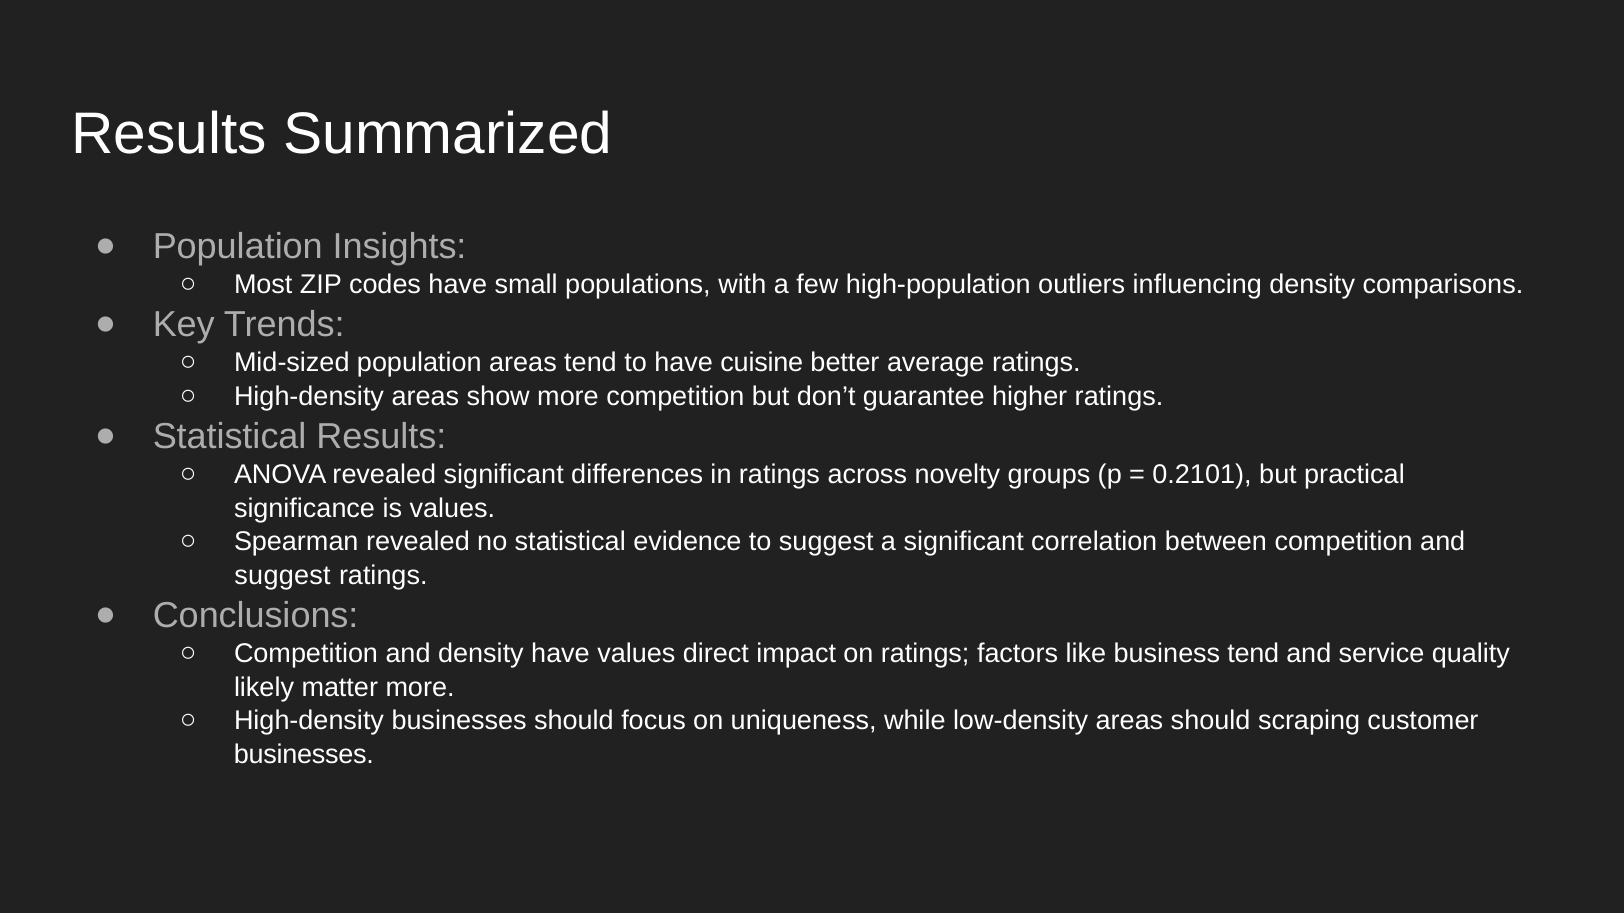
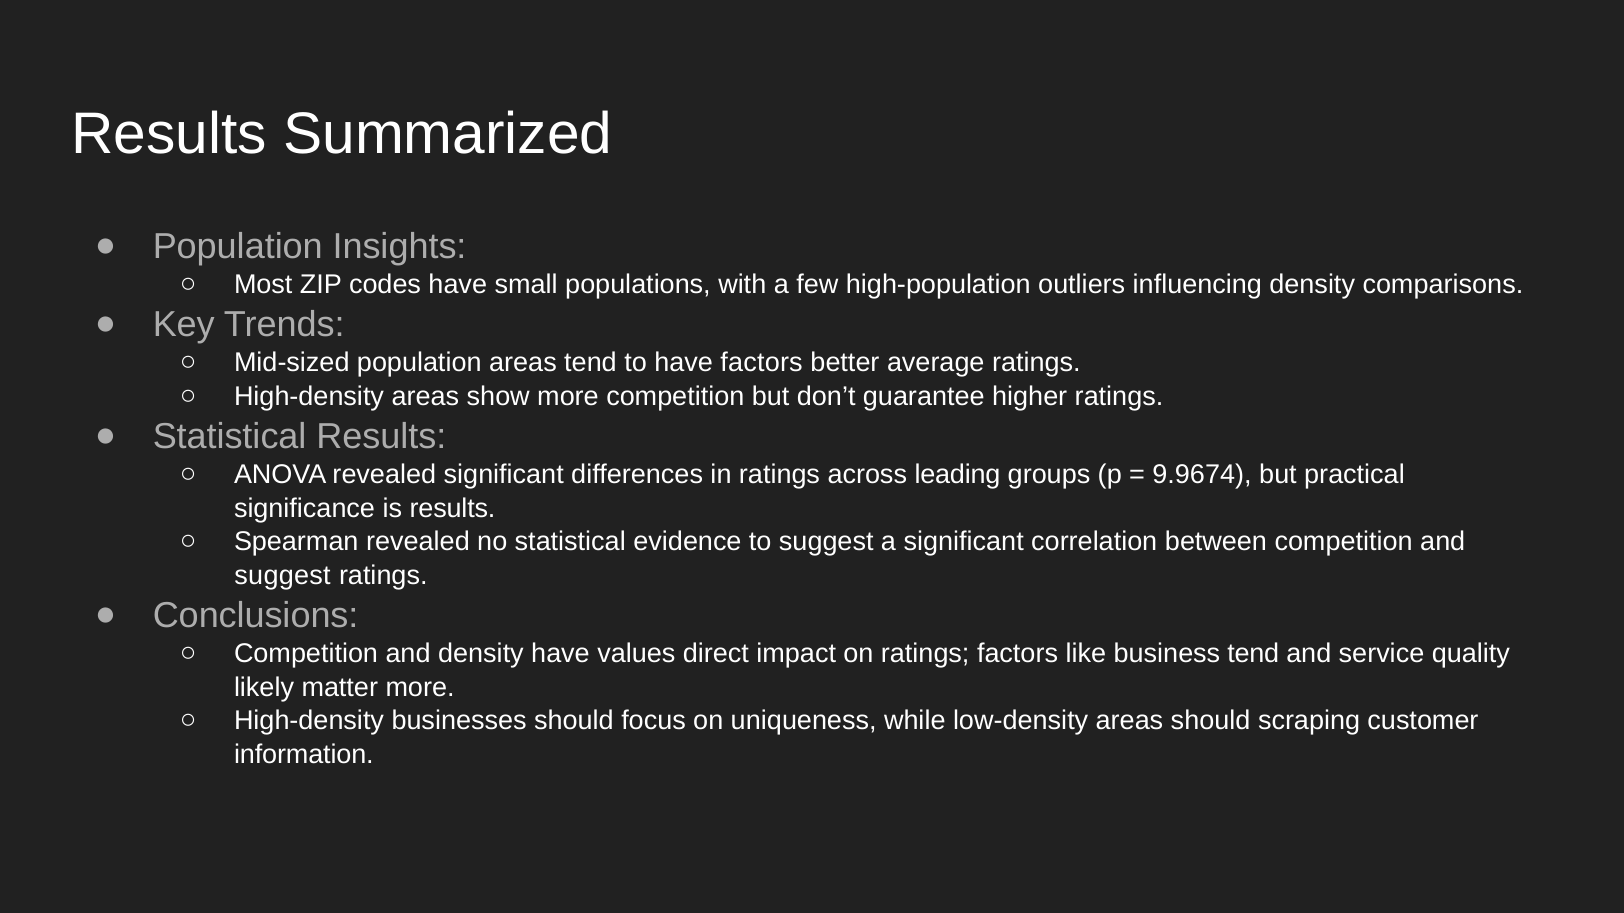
have cuisine: cuisine -> factors (762, 363)
novelty: novelty -> leading (957, 475)
0.2101: 0.2101 -> 9.9674 (1202, 475)
is values: values -> results (453, 509)
businesses: businesses -> information (304, 755)
